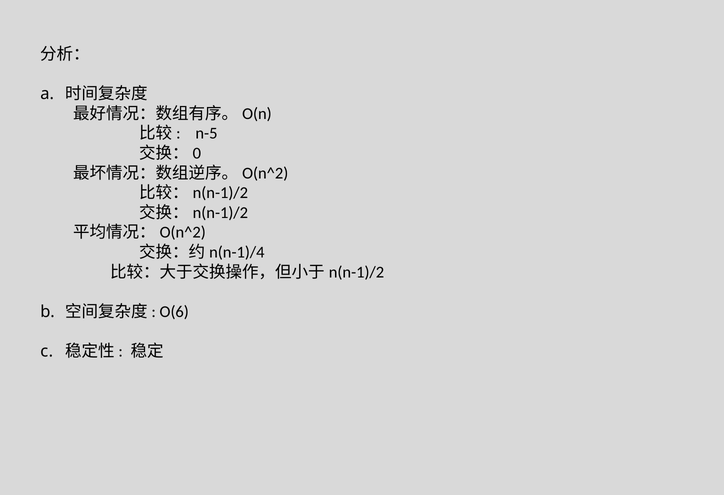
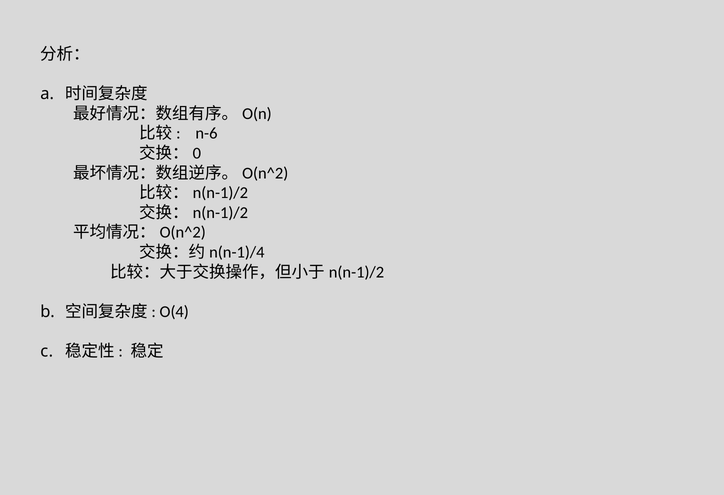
n-5: n-5 -> n-6 (206, 134)
O(6: O(6 -> O(4 (174, 312)
